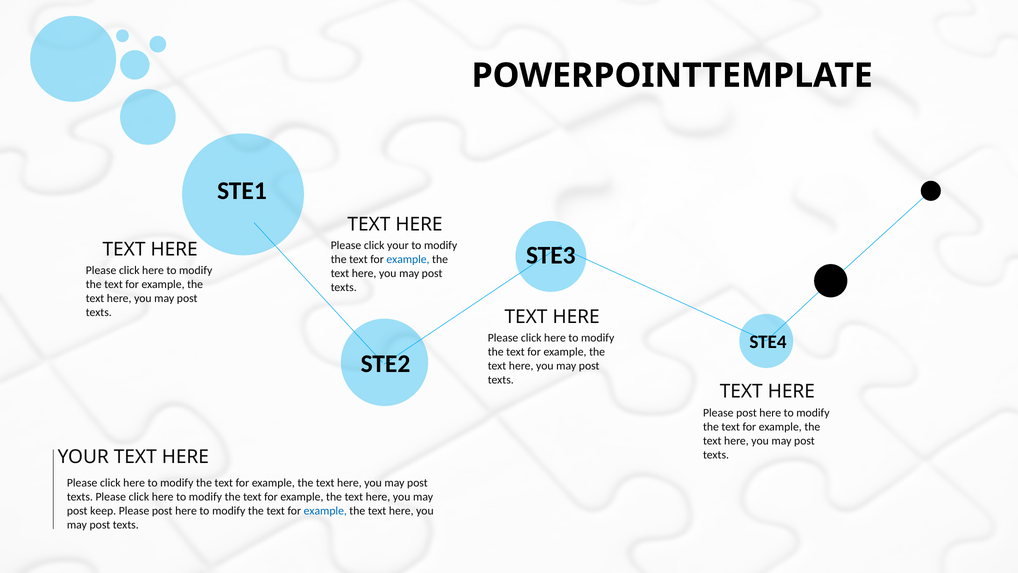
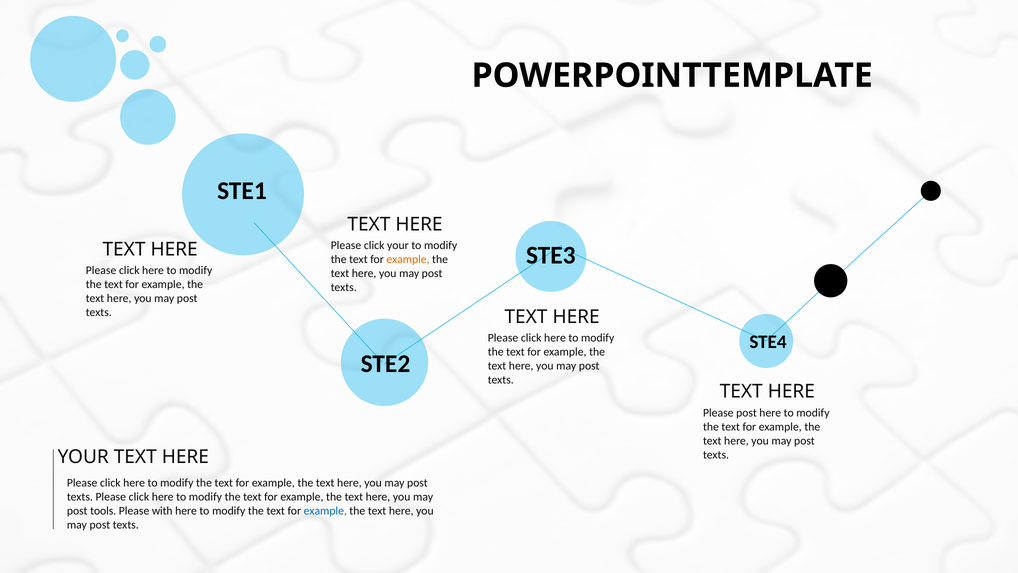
example colour: blue -> orange (408, 259)
keep: keep -> tools (103, 511)
post: post -> with (162, 511)
